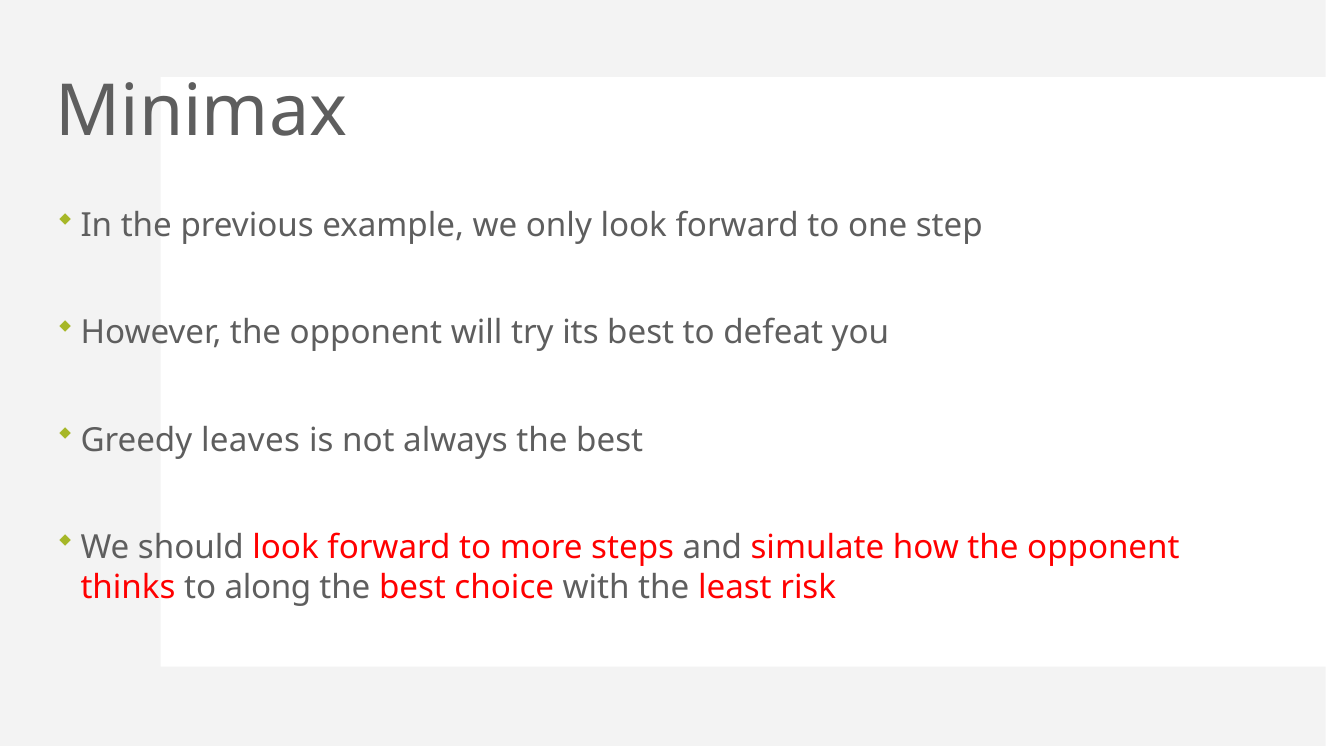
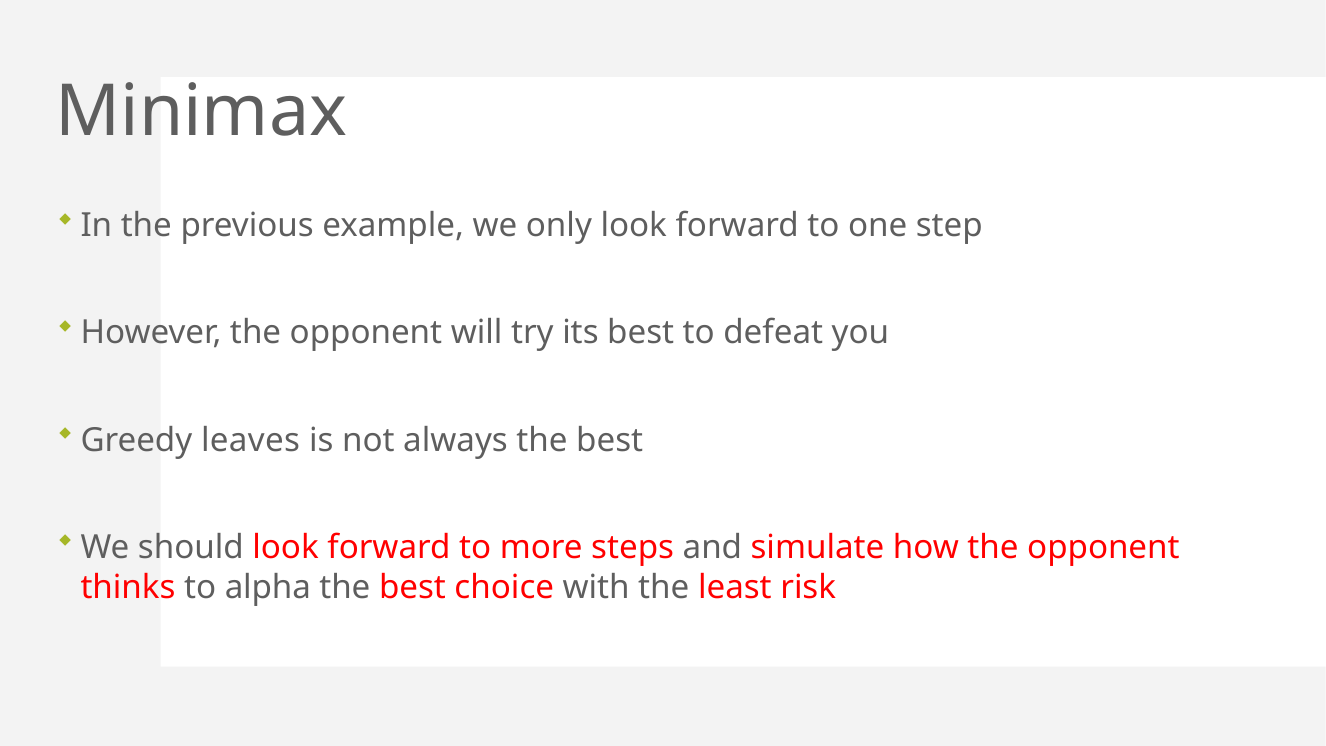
along: along -> alpha (268, 587)
